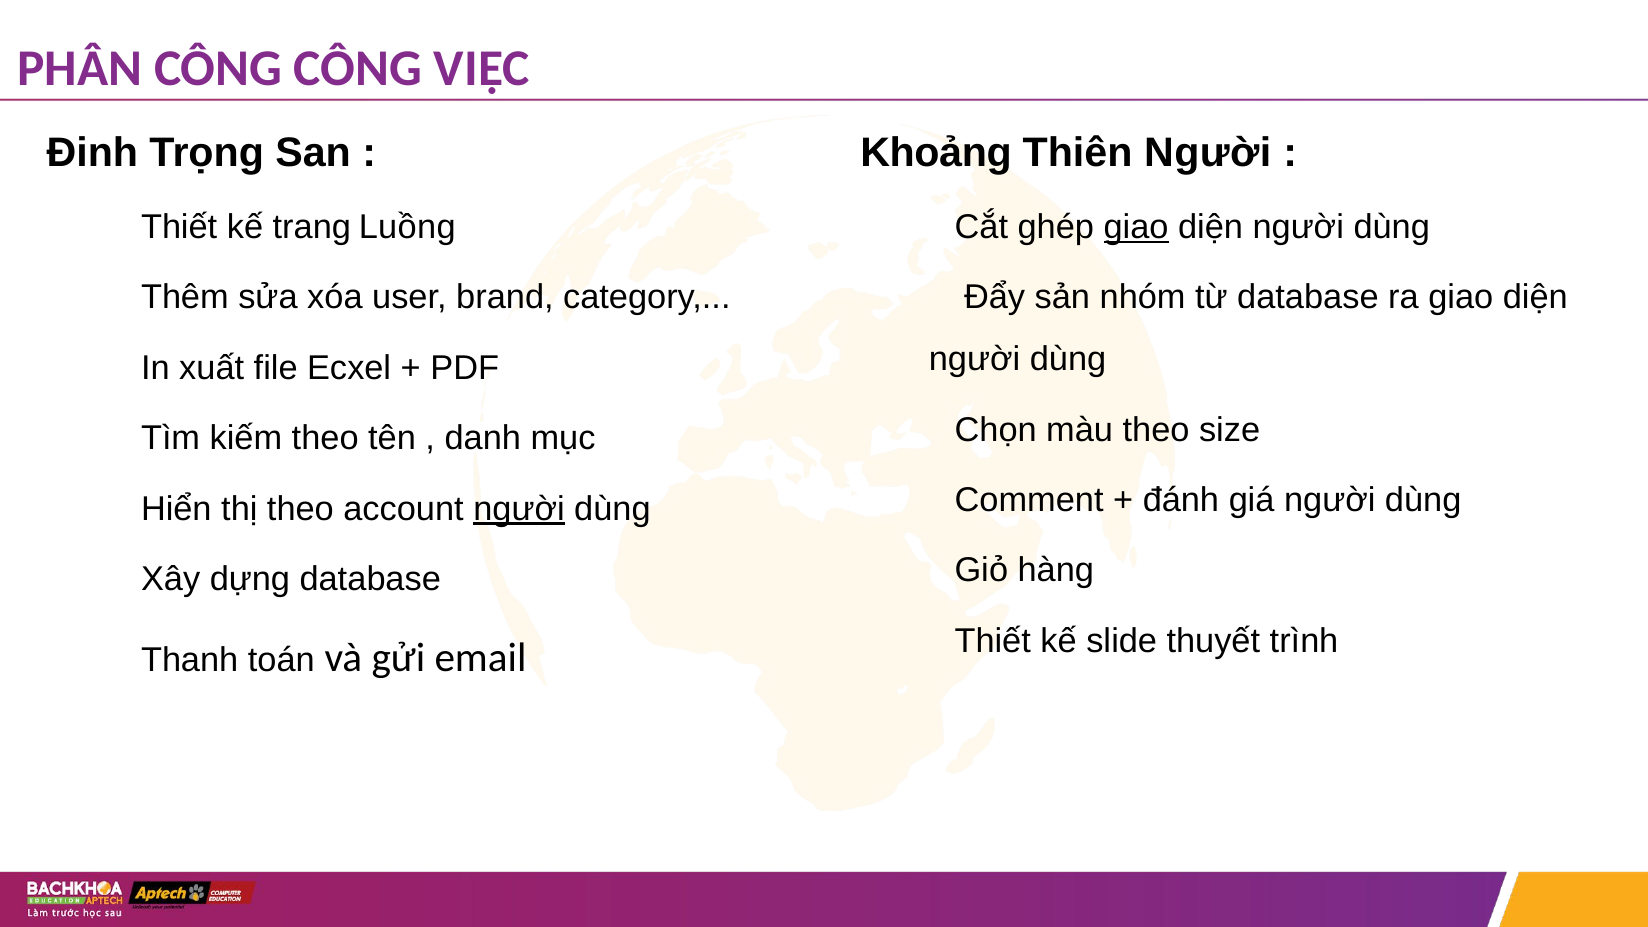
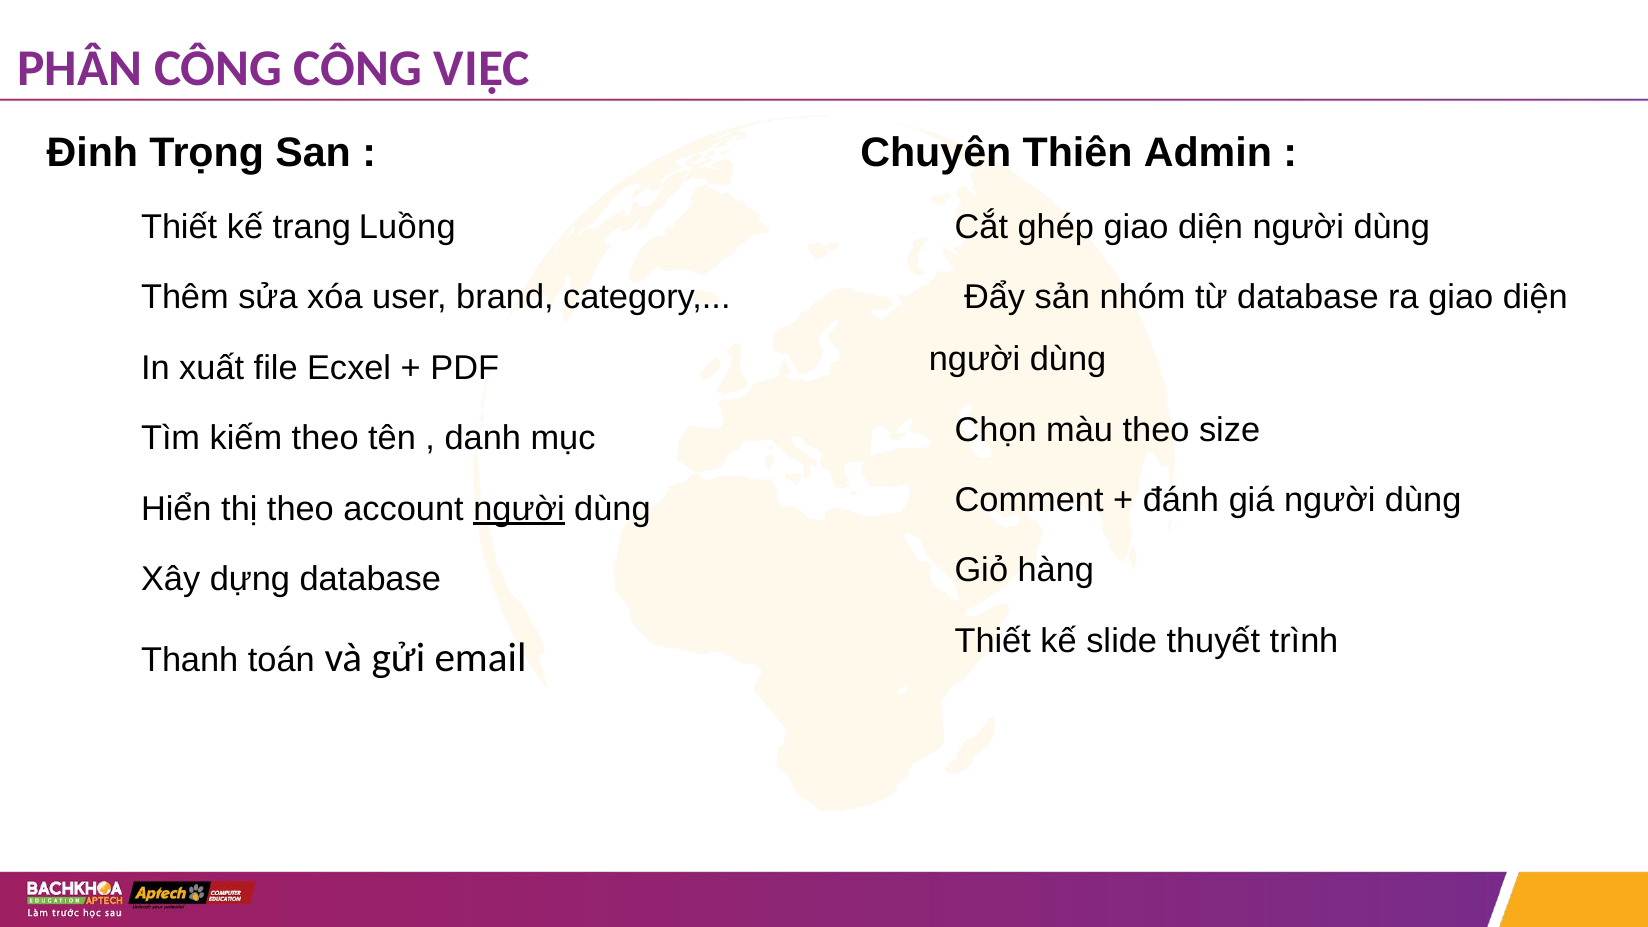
Khoảng: Khoảng -> Chuyên (936, 153)
Thiên Người: Người -> Admin (1208, 153)
giao underline: present -> none (1136, 227)
